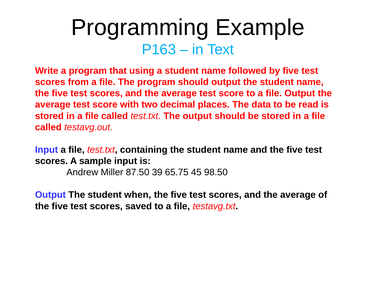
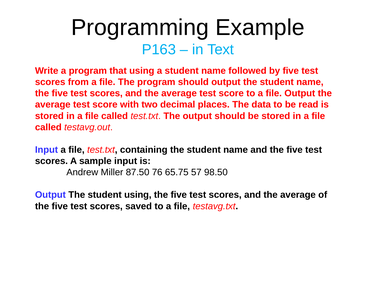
39: 39 -> 76 (157, 172)
45: 45 -> 57 (196, 172)
student when: when -> using (138, 195)
